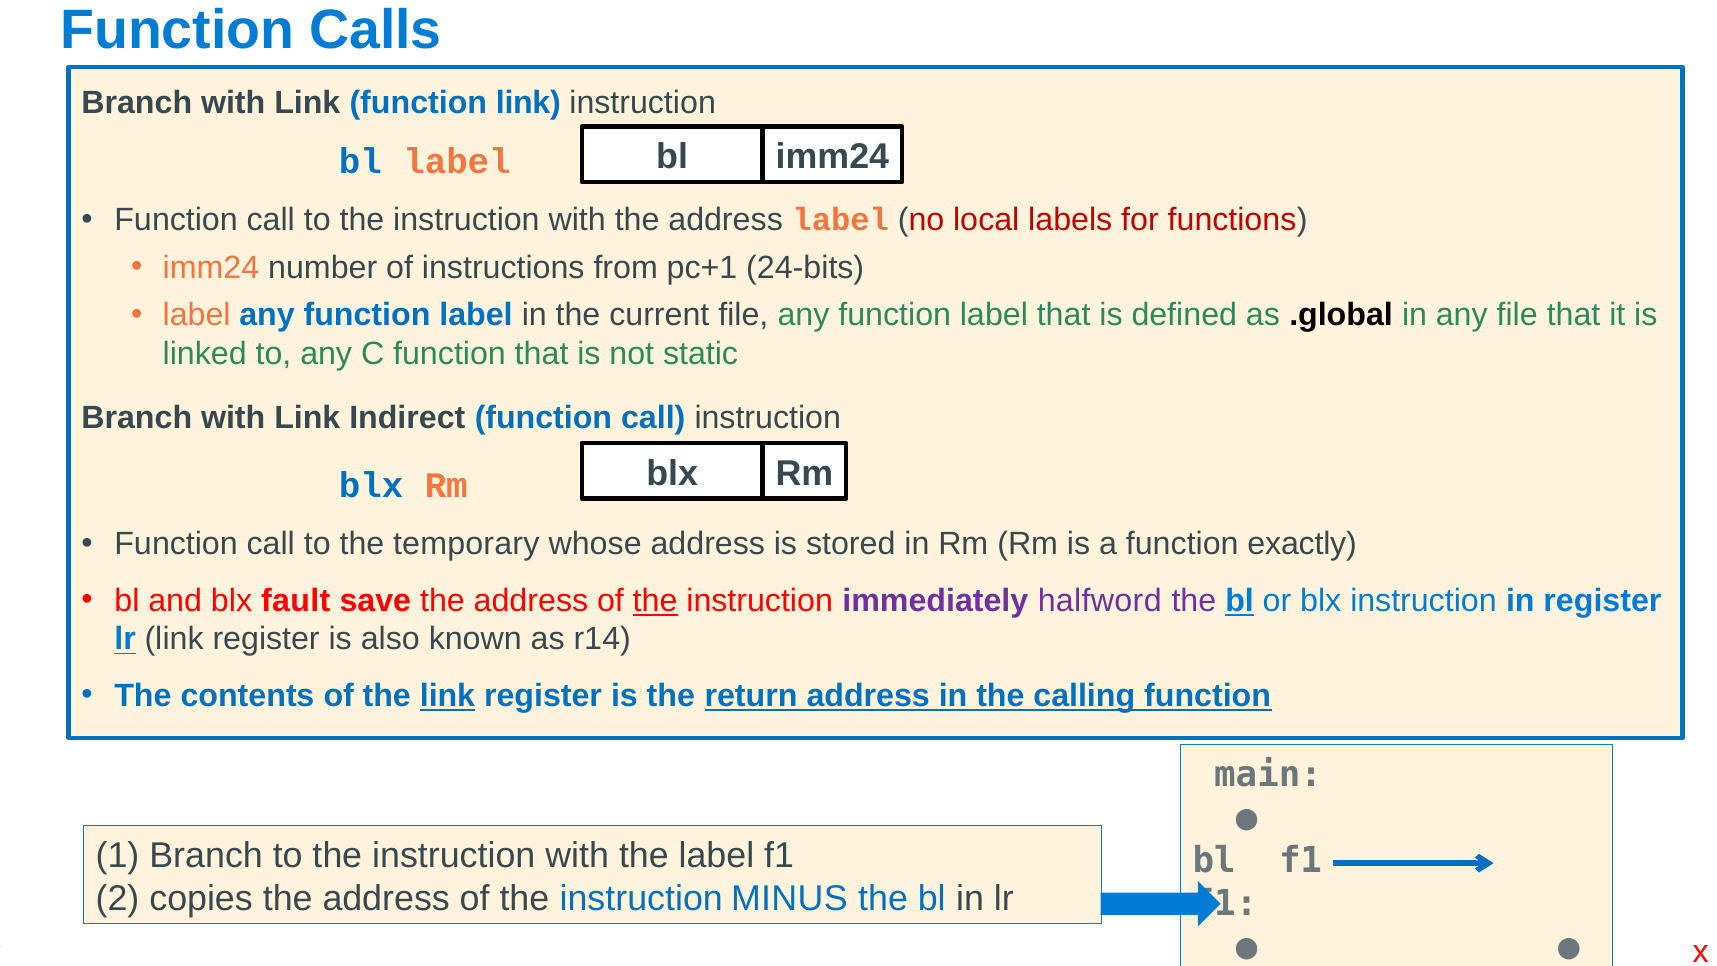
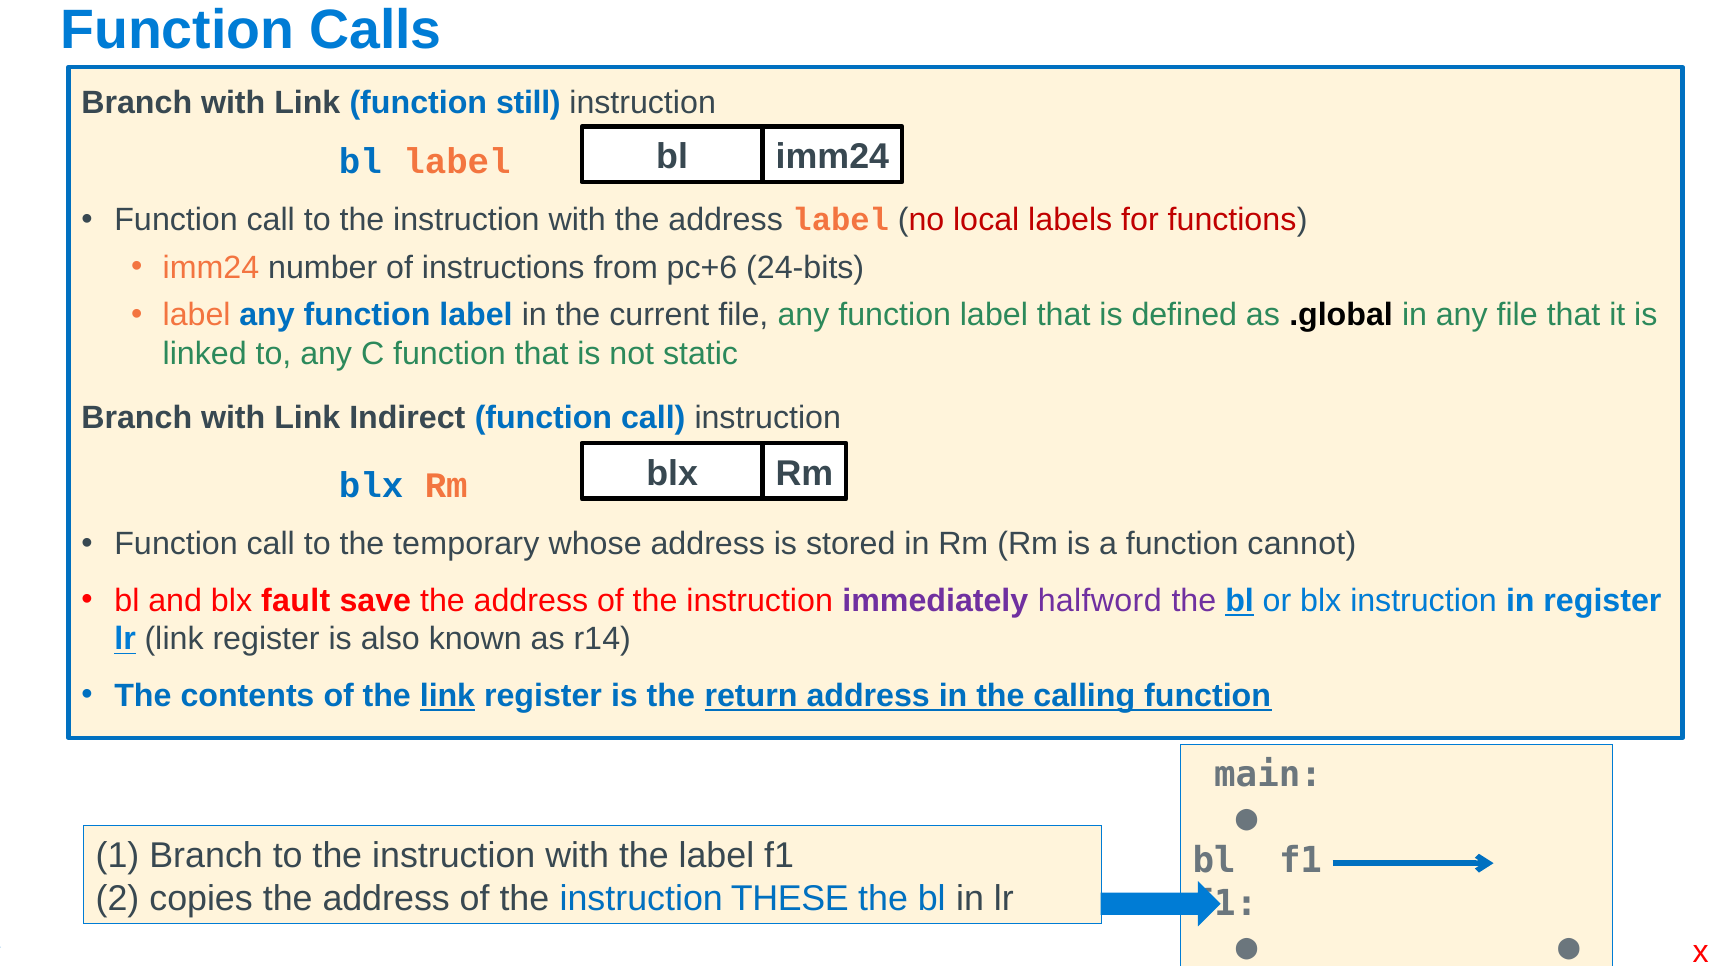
function link: link -> still (528, 103)
pc+1: pc+1 -> pc+6 (702, 268)
exactly: exactly -> cannot (1302, 544)
the underline: present -> none (655, 601)
MINUS: MINUS -> THESE (790, 899)
